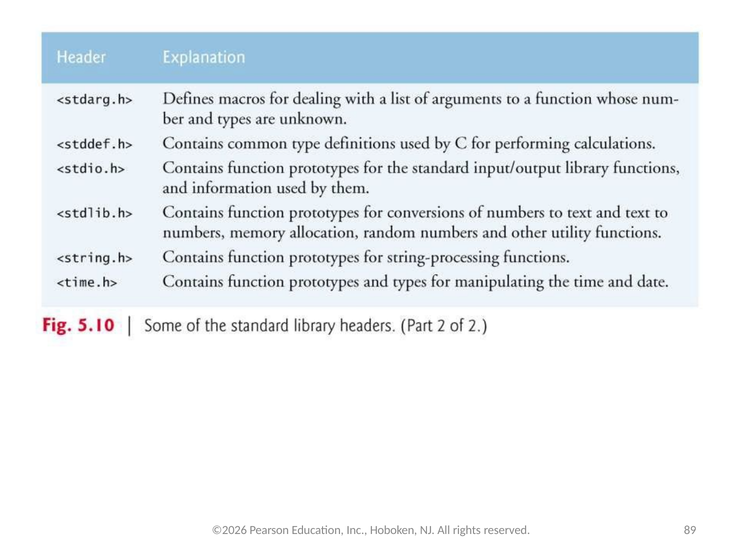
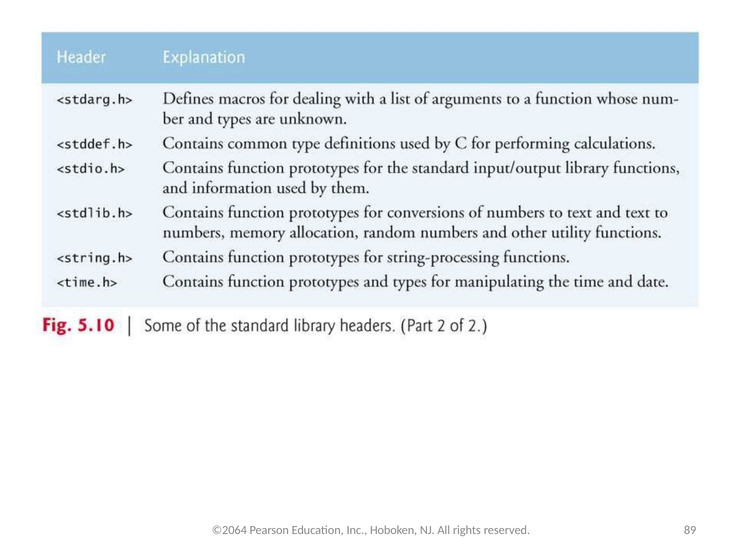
©2026: ©2026 -> ©2064 (229, 530)
